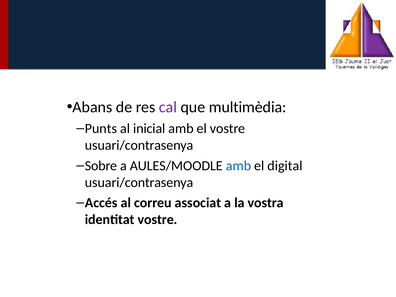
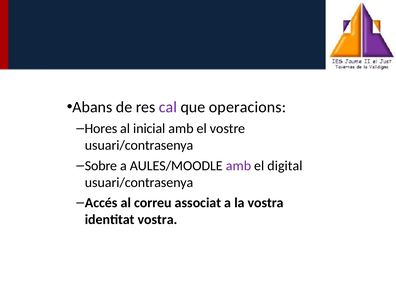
multimèdia: multimèdia -> operacions (248, 107)
Punts: Punts -> Hores (101, 129)
amb colour: blue -> purple (239, 166)
identitat vostre: vostre -> vostra (158, 220)
